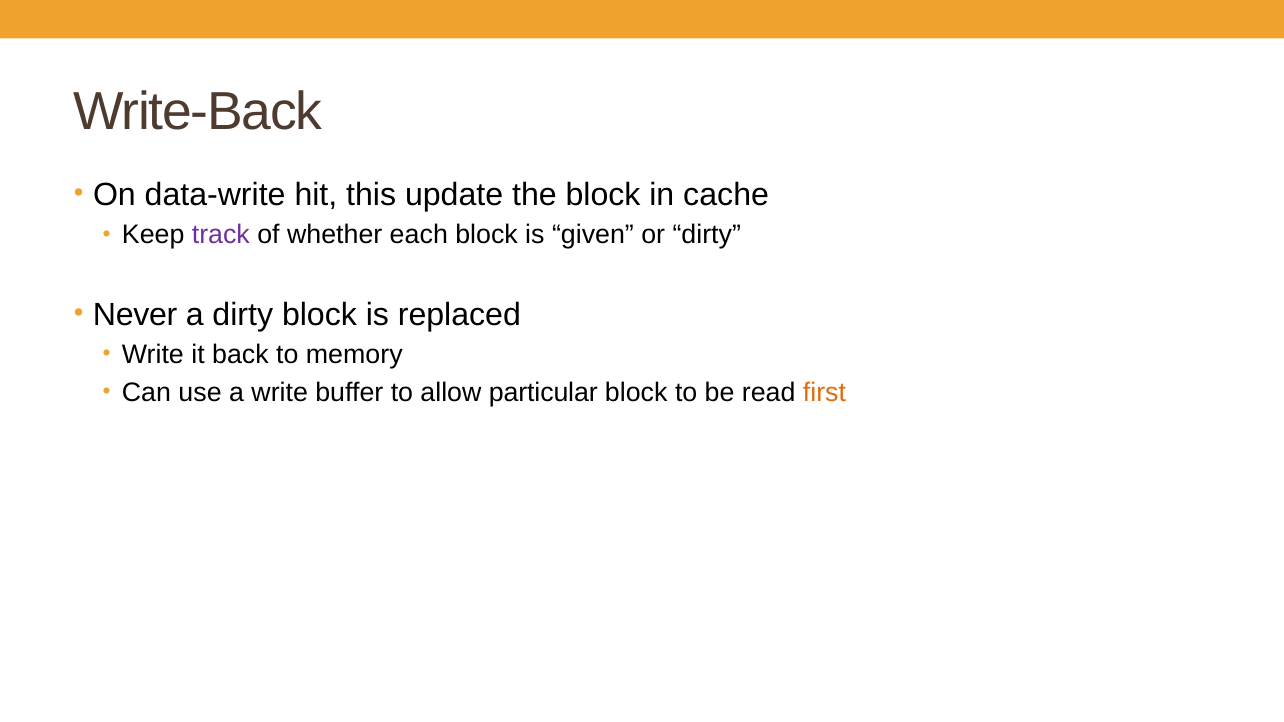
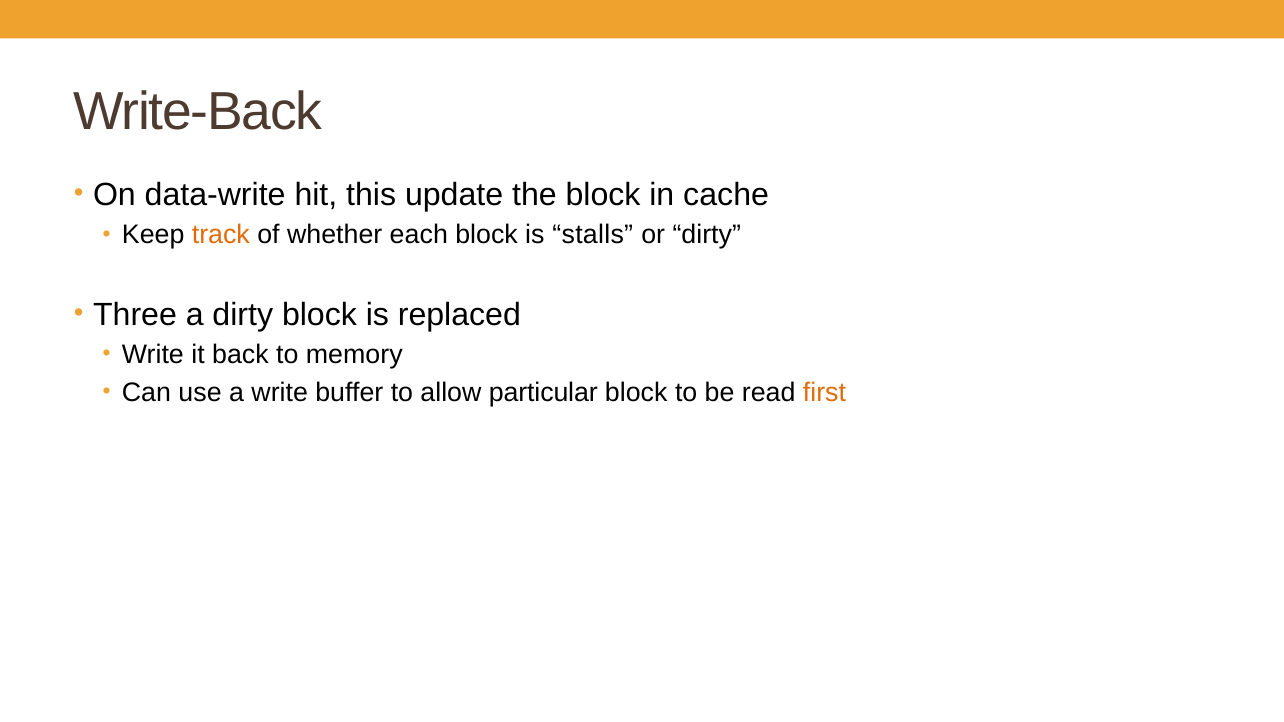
track colour: purple -> orange (221, 235)
given: given -> stalls (593, 235)
Never: Never -> Three (135, 315)
